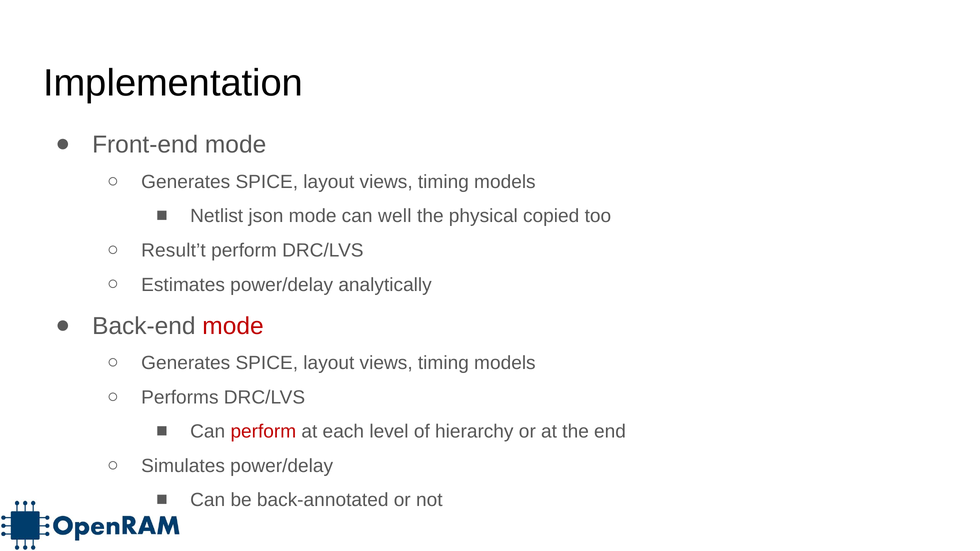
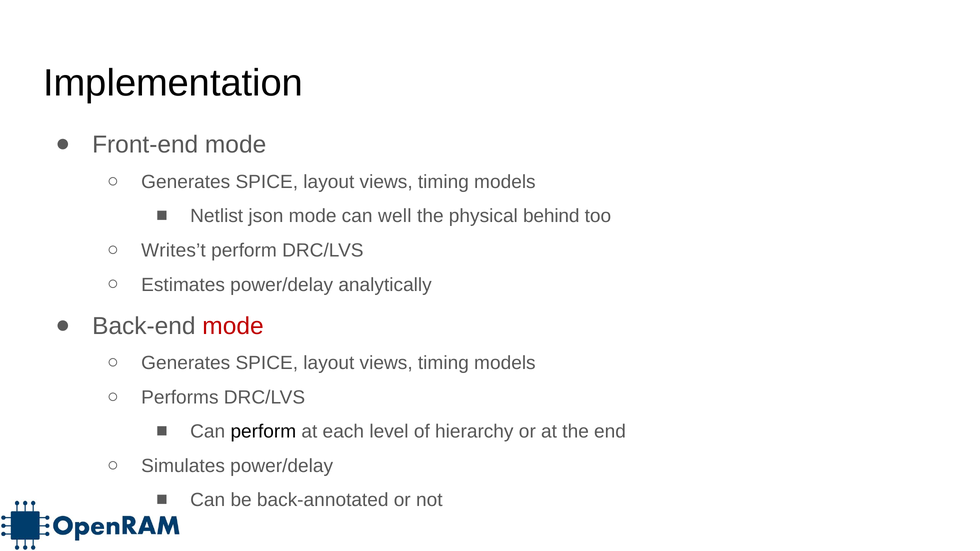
copied: copied -> behind (551, 216)
Result’t: Result’t -> Writes’t (173, 251)
perform colour: red -> black (263, 432)
